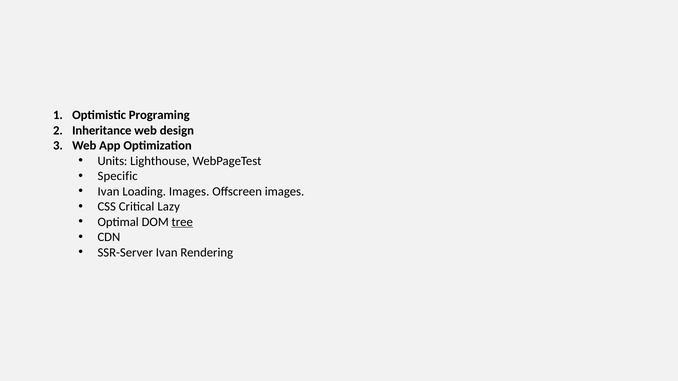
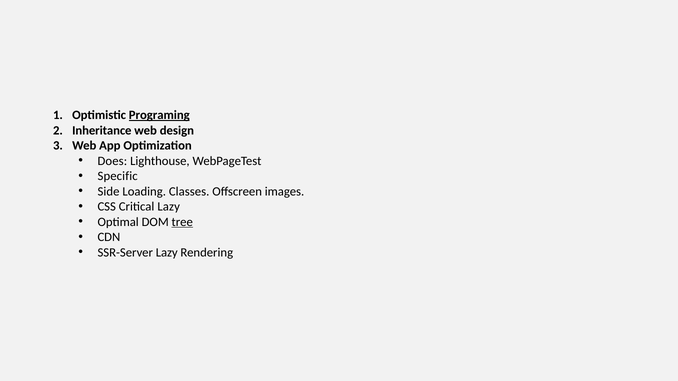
Programing underline: none -> present (159, 115)
Units: Units -> Does (112, 161)
Ivan: Ivan -> Side (109, 192)
Loading Images: Images -> Classes (189, 192)
SSR-Server Ivan: Ivan -> Lazy (167, 253)
